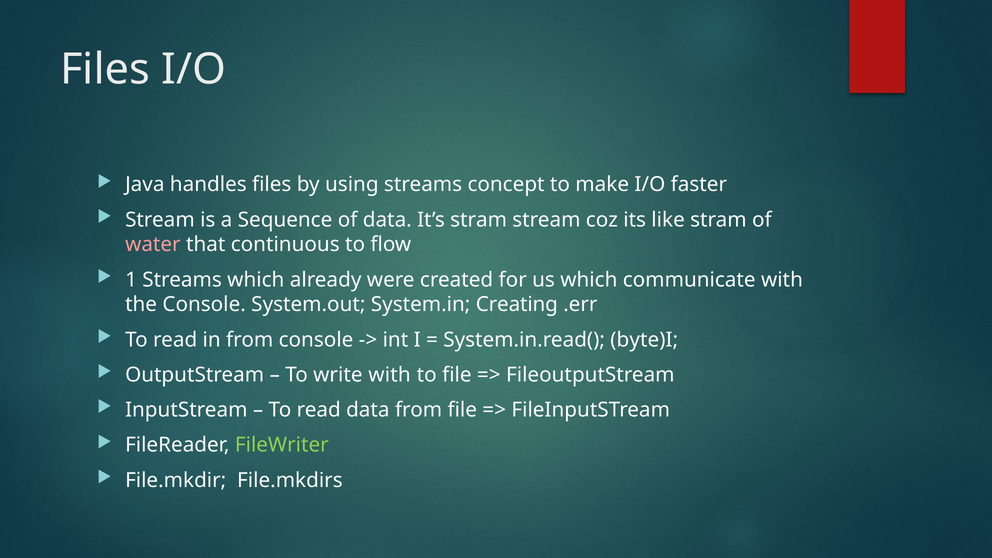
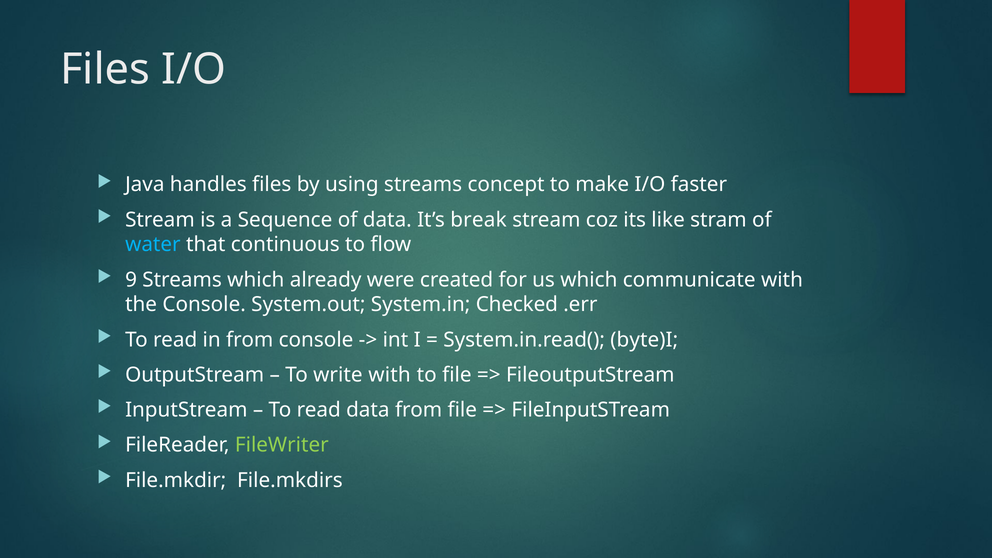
It’s stram: stram -> break (478, 220)
water colour: pink -> light blue (153, 245)
1: 1 -> 9 (131, 280)
Creating: Creating -> Checked (517, 305)
